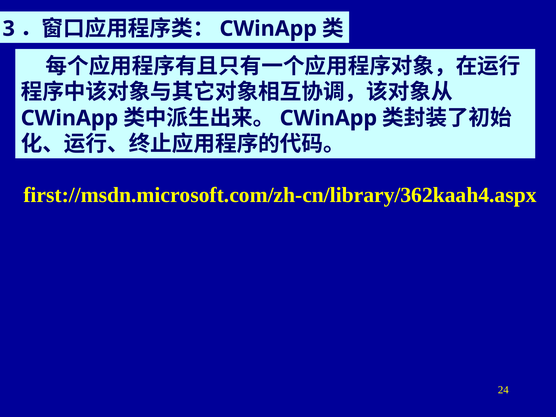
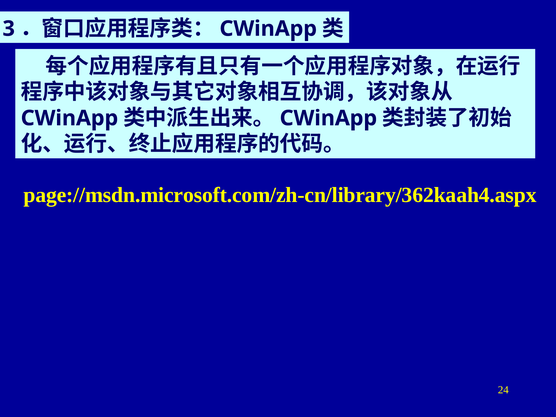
first://msdn.microsoft.com/zh-cn/library/362kaah4.aspx: first://msdn.microsoft.com/zh-cn/library/362kaah4.aspx -> page://msdn.microsoft.com/zh-cn/library/362kaah4.aspx (280, 195)
